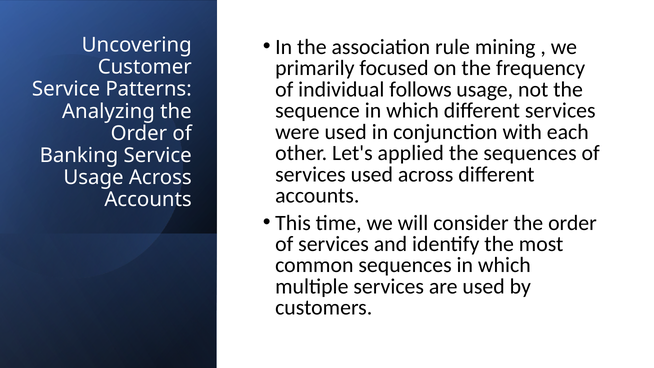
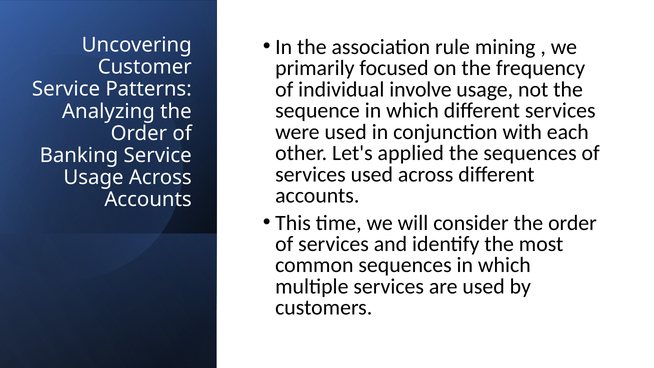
follows: follows -> involve (420, 89)
